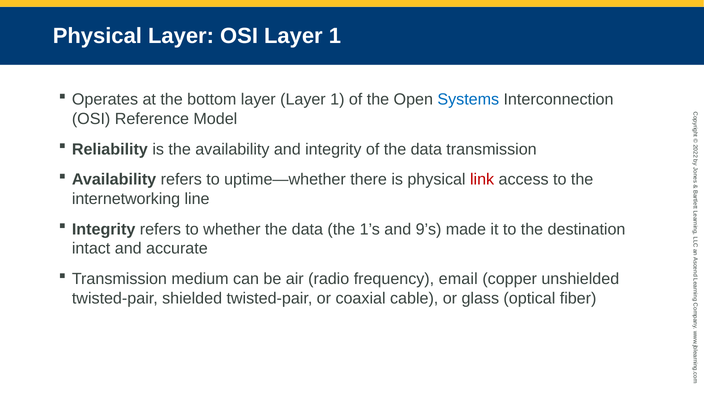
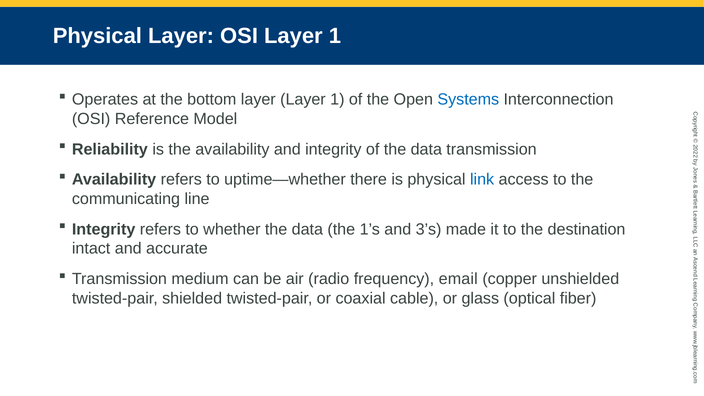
link colour: red -> blue (482, 180)
internetworking: internetworking -> communicating (126, 199)
9’s: 9’s -> 3’s (429, 229)
